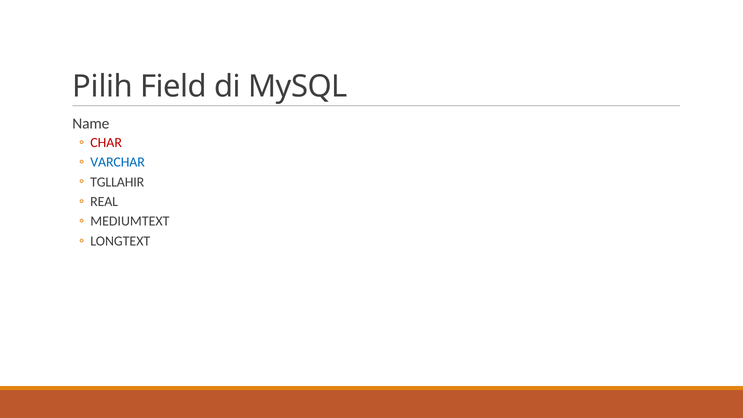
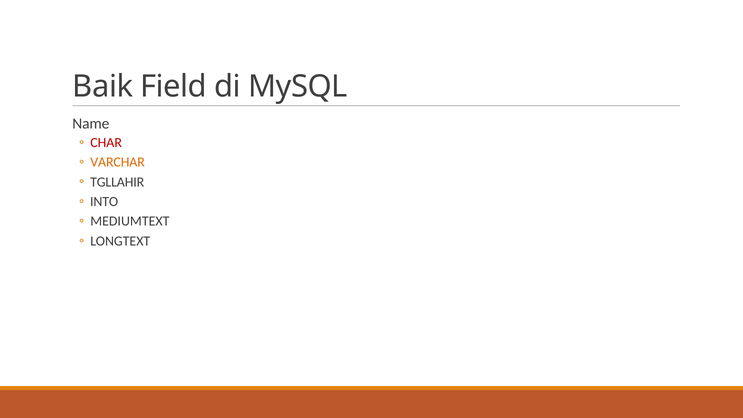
Pilih: Pilih -> Baik (103, 87)
VARCHAR colour: blue -> orange (118, 162)
REAL: REAL -> INTO (104, 202)
